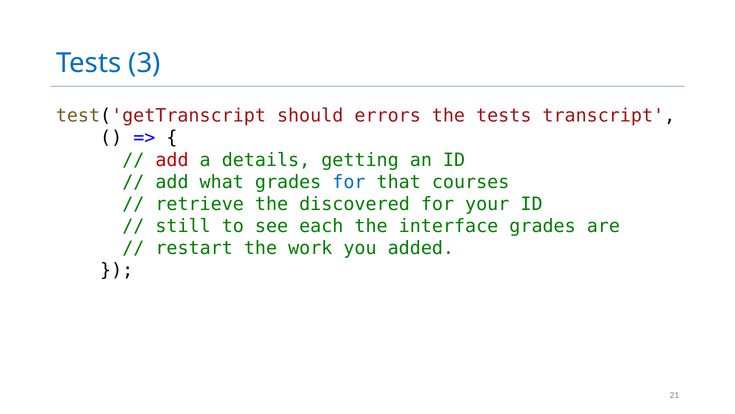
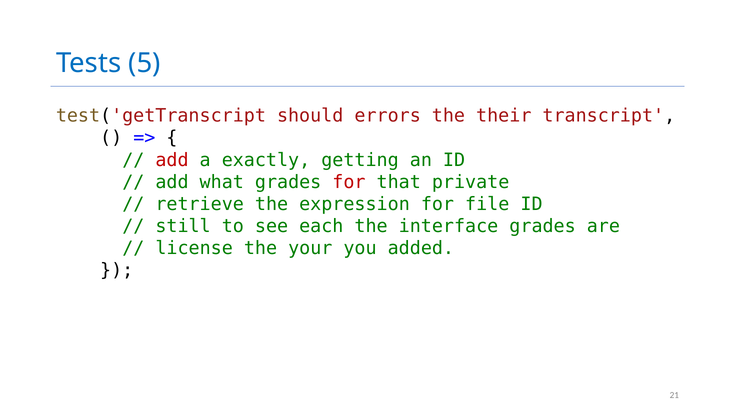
3: 3 -> 5 (145, 63)
the tests: tests -> their (504, 116)
details: details -> exactly (266, 160)
for colour: blue -> red (349, 182)
courses: courses -> private (471, 182)
discovered: discovered -> expression (354, 204)
your: your -> file (487, 204)
restart: restart -> license (194, 248)
work: work -> your (310, 248)
